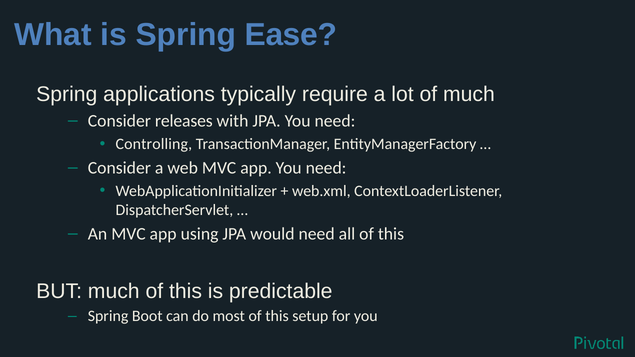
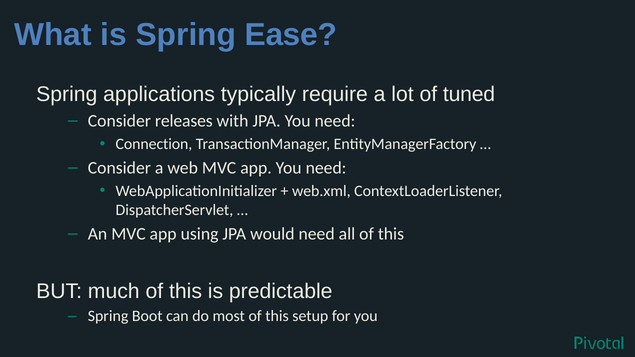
of much: much -> tuned (469, 95)
Controlling: Controlling -> Connection (154, 144)
